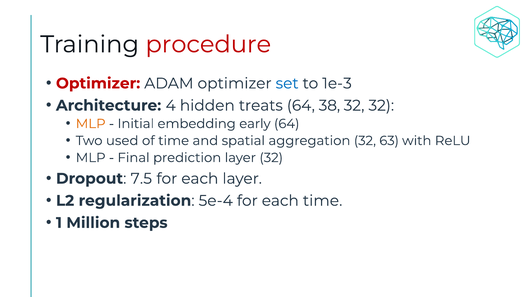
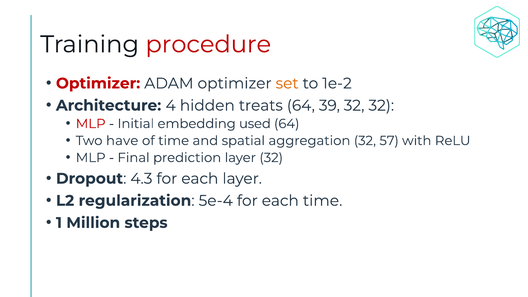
set colour: blue -> orange (287, 83)
1e-3: 1e-3 -> 1e-2 (337, 83)
38: 38 -> 39 (329, 105)
MLP colour: orange -> red (91, 124)
early: early -> used (255, 124)
used: used -> have (122, 141)
63: 63 -> 57 (389, 141)
7.5: 7.5 -> 4.3 (141, 179)
